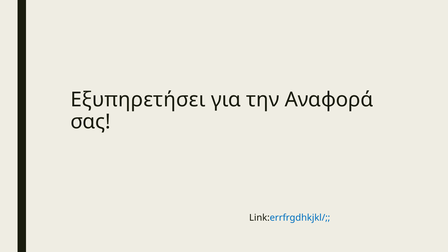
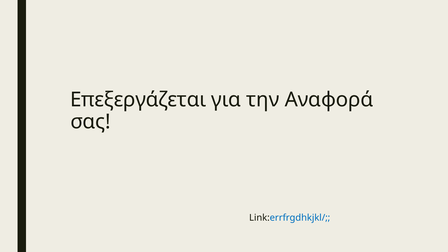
Εξυπηρετήσει: Εξυπηρετήσει -> Επεξεργάζεται (138, 100)
